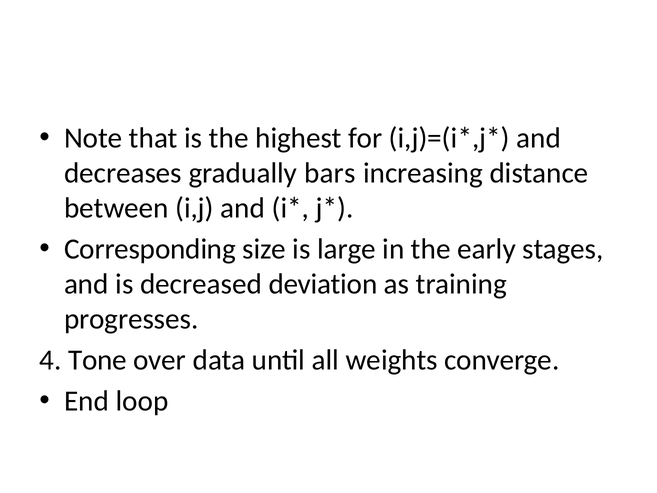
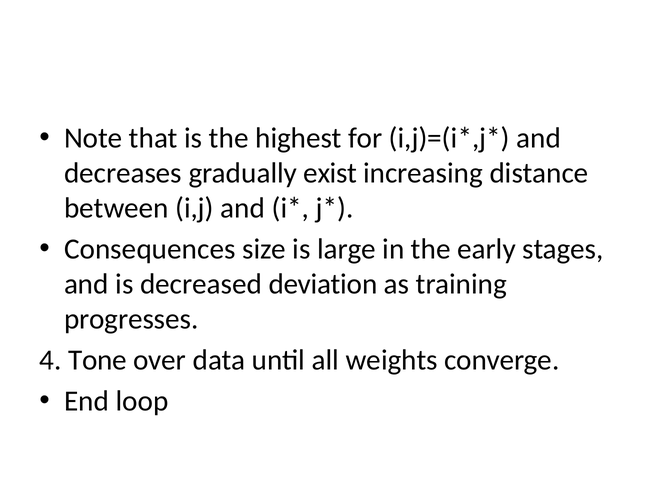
bars: bars -> exist (330, 173)
Corresponding: Corresponding -> Consequences (150, 249)
